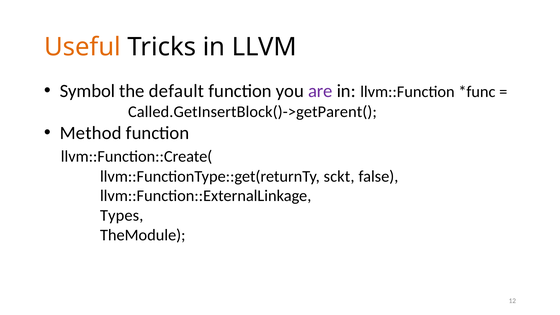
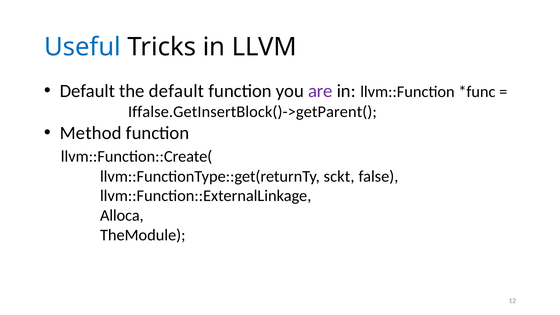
Useful colour: orange -> blue (82, 47)
Symbol: Symbol -> Default (87, 91)
Called.GetInsertBlock()->getParent(: Called.GetInsertBlock()->getParent( -> Iffalse.GetInsertBlock()->getParent( (252, 112)
Types: Types -> Alloca (122, 216)
